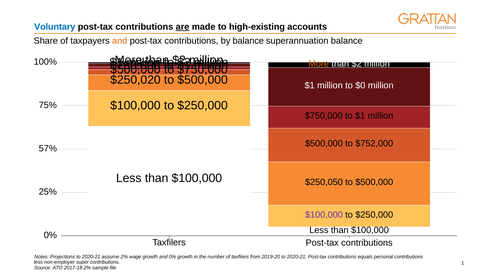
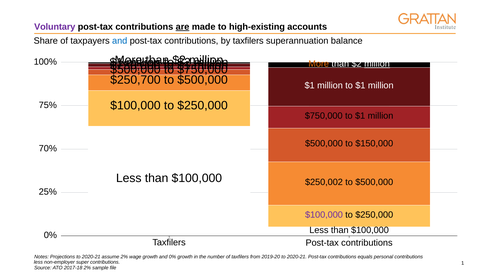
Voluntary colour: blue -> purple (55, 27)
and colour: orange -> blue (120, 41)
by balance: balance -> taxfilers (248, 41)
million underline: none -> present (377, 64)
$250,020: $250,020 -> $250,700 (135, 80)
million to $0: $0 -> $1 (360, 86)
$752,000: $752,000 -> $150,000 (374, 144)
57%: 57% -> 70% (48, 148)
$250,050: $250,050 -> $250,002 (324, 182)
